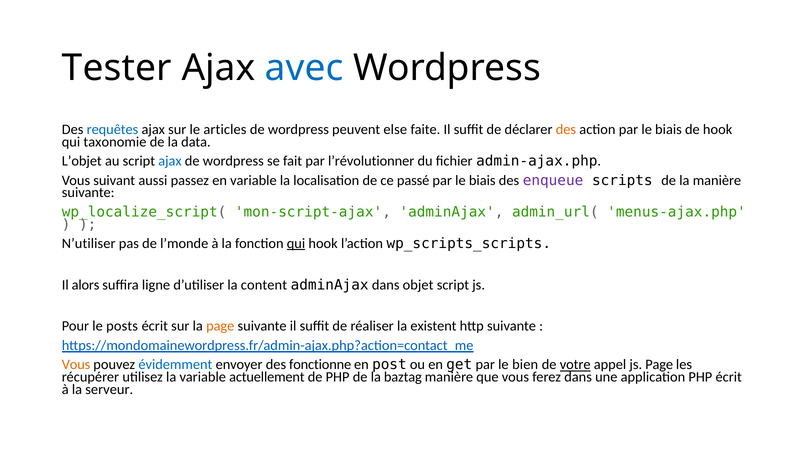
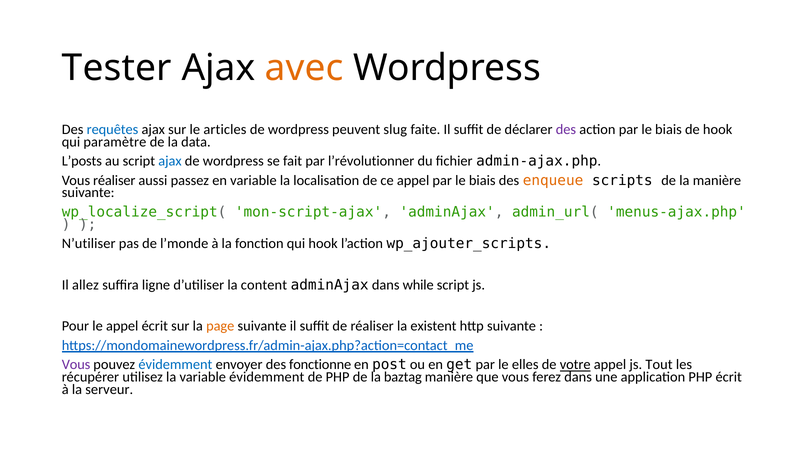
avec colour: blue -> orange (304, 68)
else: else -> slug (395, 130)
des colour: orange -> purple (566, 130)
taxonomie: taxonomie -> paramètre (115, 142)
L’objet: L’objet -> L’posts (82, 161)
Vous suivant: suivant -> réaliser (114, 180)
ce passé: passé -> appel (413, 180)
enqueue colour: purple -> orange (553, 180)
qui underline: present -> none (296, 244)
wp_scripts_scripts: wp_scripts_scripts -> wp_ajouter_scripts (469, 244)
alors: alors -> allez (85, 285)
objet: objet -> while (418, 285)
le posts: posts -> appel (122, 326)
Vous colour: orange -> purple (76, 365)
bien: bien -> elles (525, 365)
js Page: Page -> Tout (659, 365)
variable actuellement: actuellement -> évidemment (267, 377)
